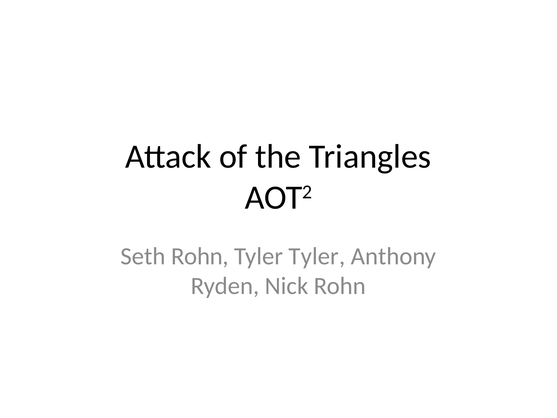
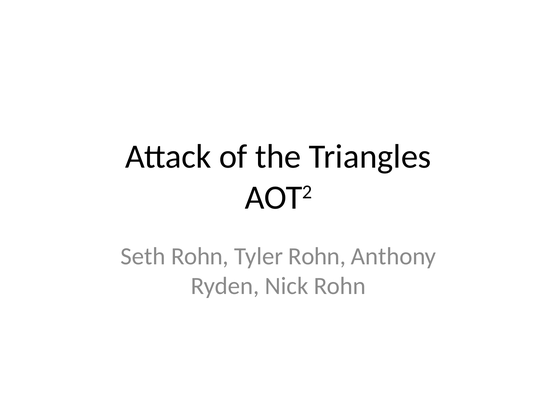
Tyler Tyler: Tyler -> Rohn (317, 256)
